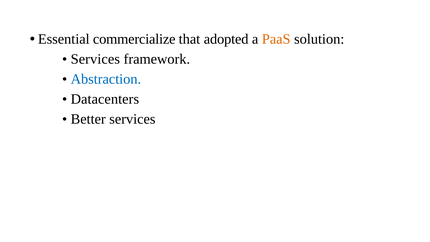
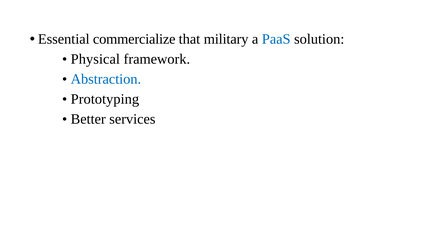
adopted: adopted -> military (226, 39)
PaaS colour: orange -> blue (276, 39)
Services: Services -> Physical (95, 59)
Datacenters: Datacenters -> Prototyping (105, 99)
